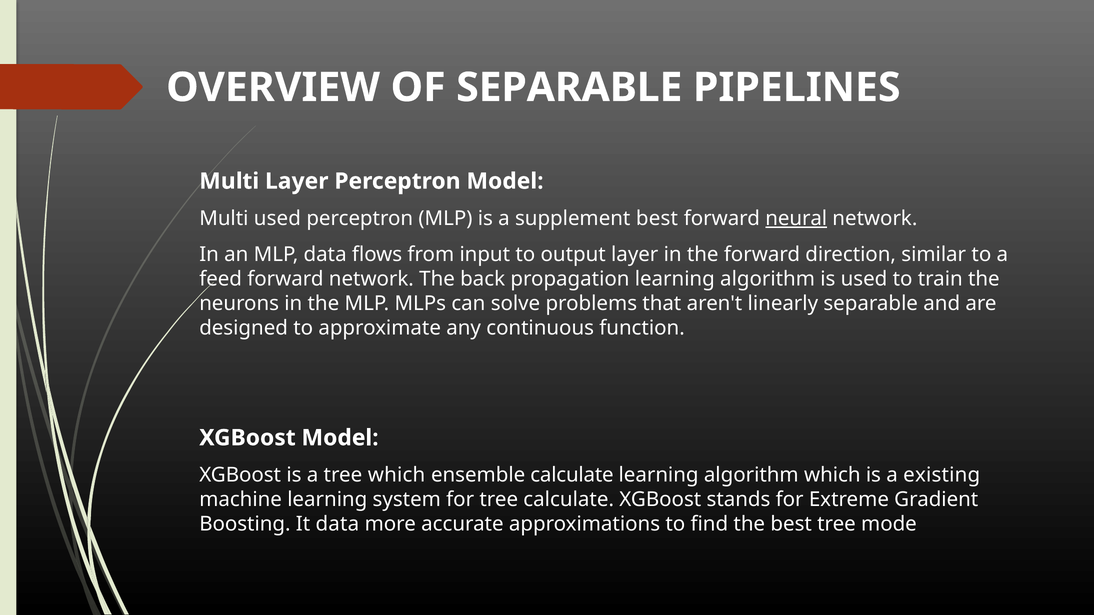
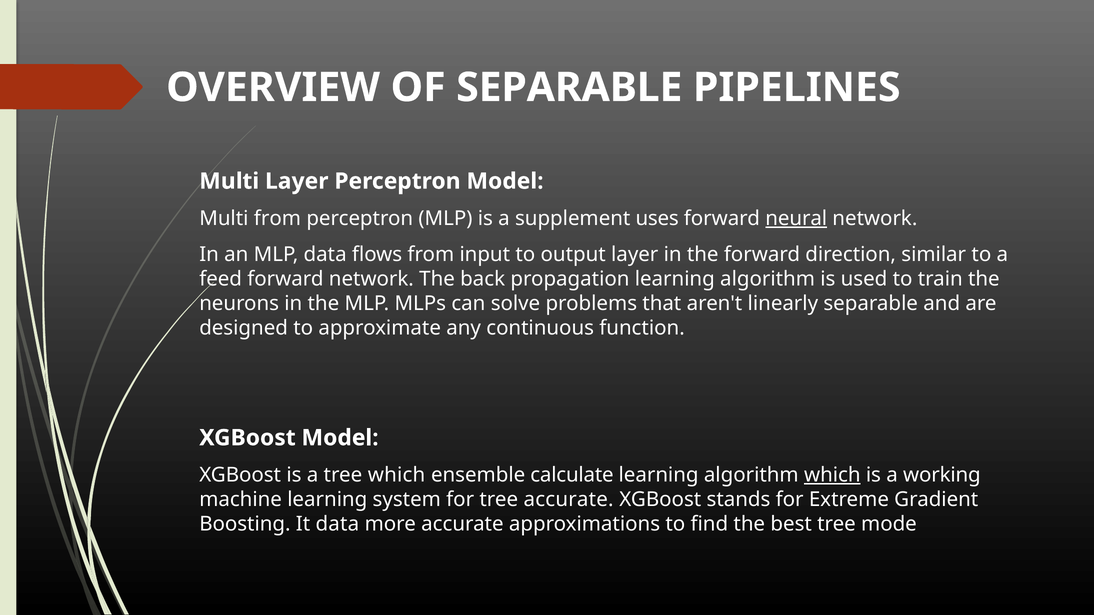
Multi used: used -> from (277, 219)
supplement best: best -> uses (657, 219)
which underline: none -> present (832, 475)
existing: existing -> working (942, 475)
tree calculate: calculate -> accurate (569, 500)
